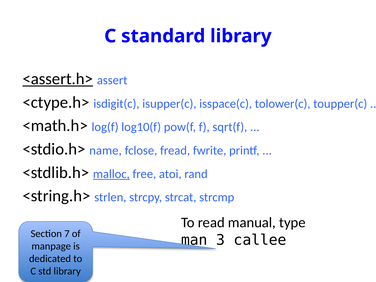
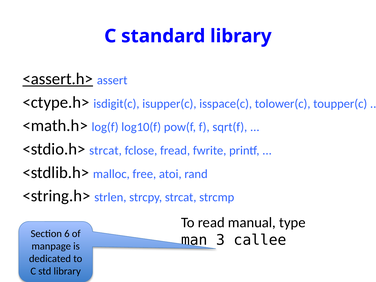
<stdio.h> name: name -> strcat (106, 150)
malloc underline: present -> none (111, 174)
7: 7 -> 6 (67, 234)
